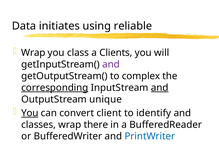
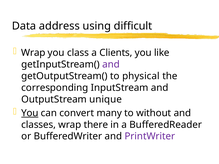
initiates: initiates -> address (59, 26)
reliable: reliable -> difficult (133, 26)
will: will -> like (162, 53)
complex: complex -> physical (141, 76)
corresponding underline: present -> none (55, 88)
and underline: present -> none (160, 88)
client: client -> many (109, 113)
identify: identify -> without (154, 113)
PrintWriter colour: blue -> purple (150, 136)
